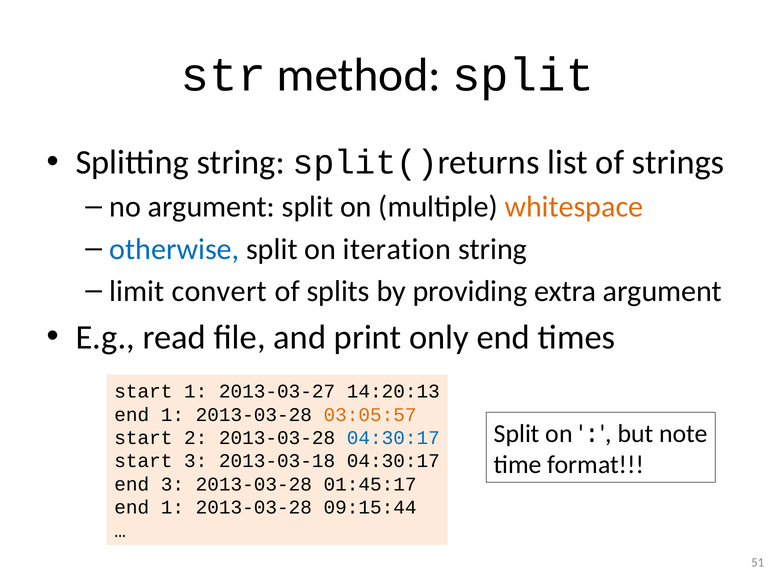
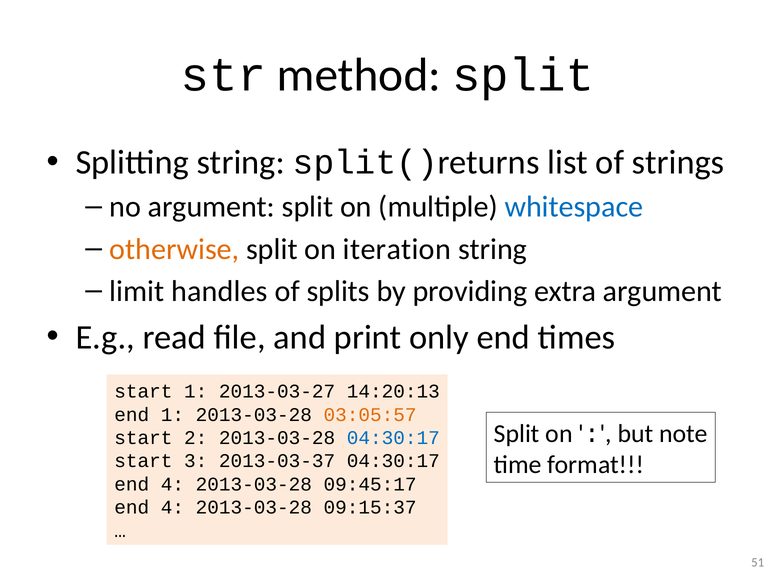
whitespace colour: orange -> blue (574, 207)
otherwise colour: blue -> orange (174, 249)
convert: convert -> handles (219, 291)
2013-03-18: 2013-03-18 -> 2013-03-37 (277, 461)
3: 3 -> 4 (172, 485)
01:45:17: 01:45:17 -> 09:45:17 (370, 485)
1: 1 -> 4 (172, 508)
09:15:44: 09:15:44 -> 09:15:37 (370, 508)
